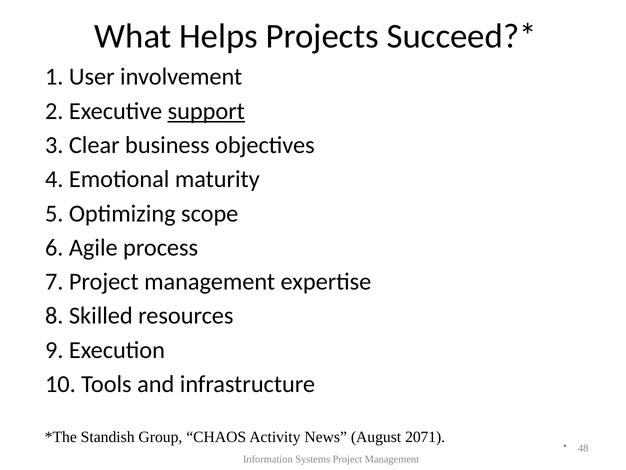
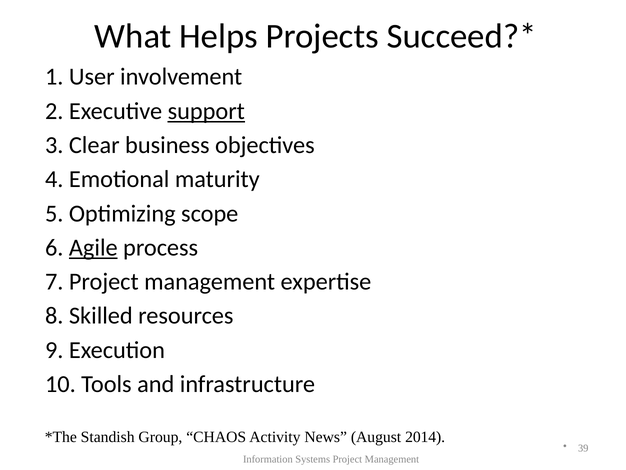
Agile underline: none -> present (93, 247)
2071: 2071 -> 2014 (425, 437)
48: 48 -> 39 (583, 448)
